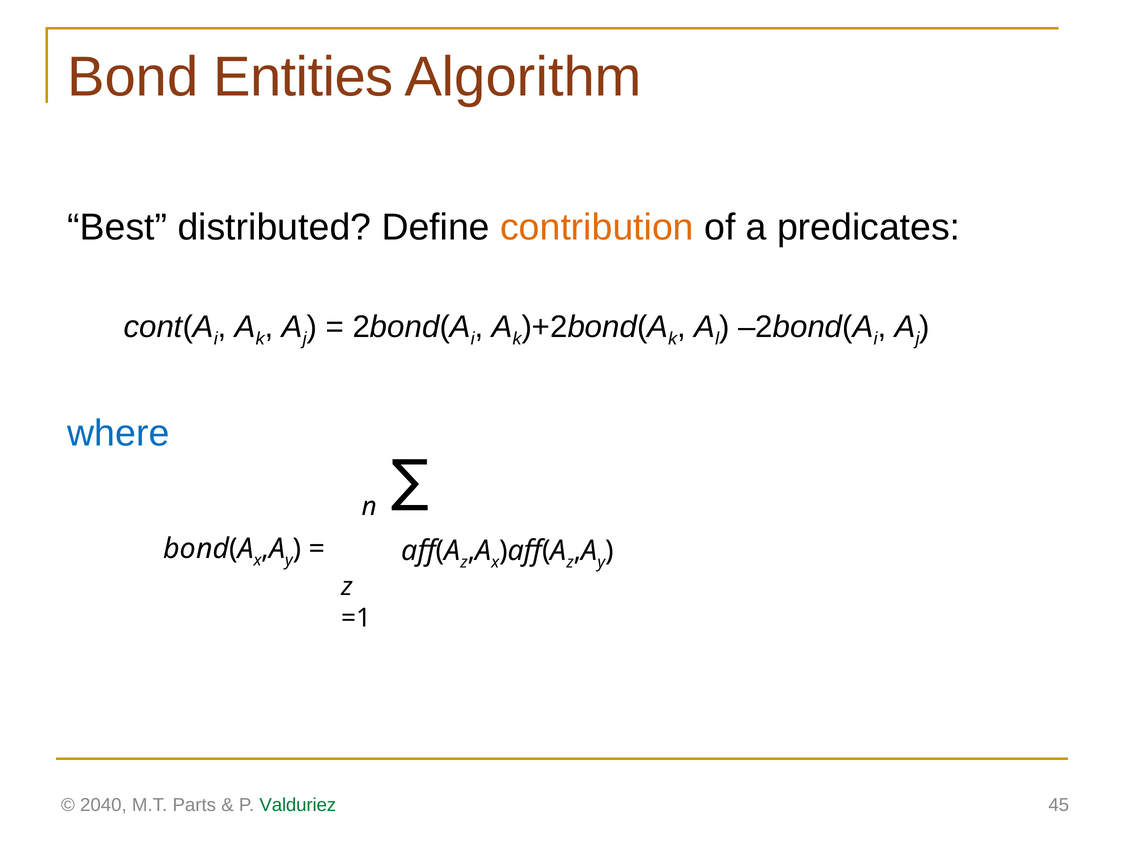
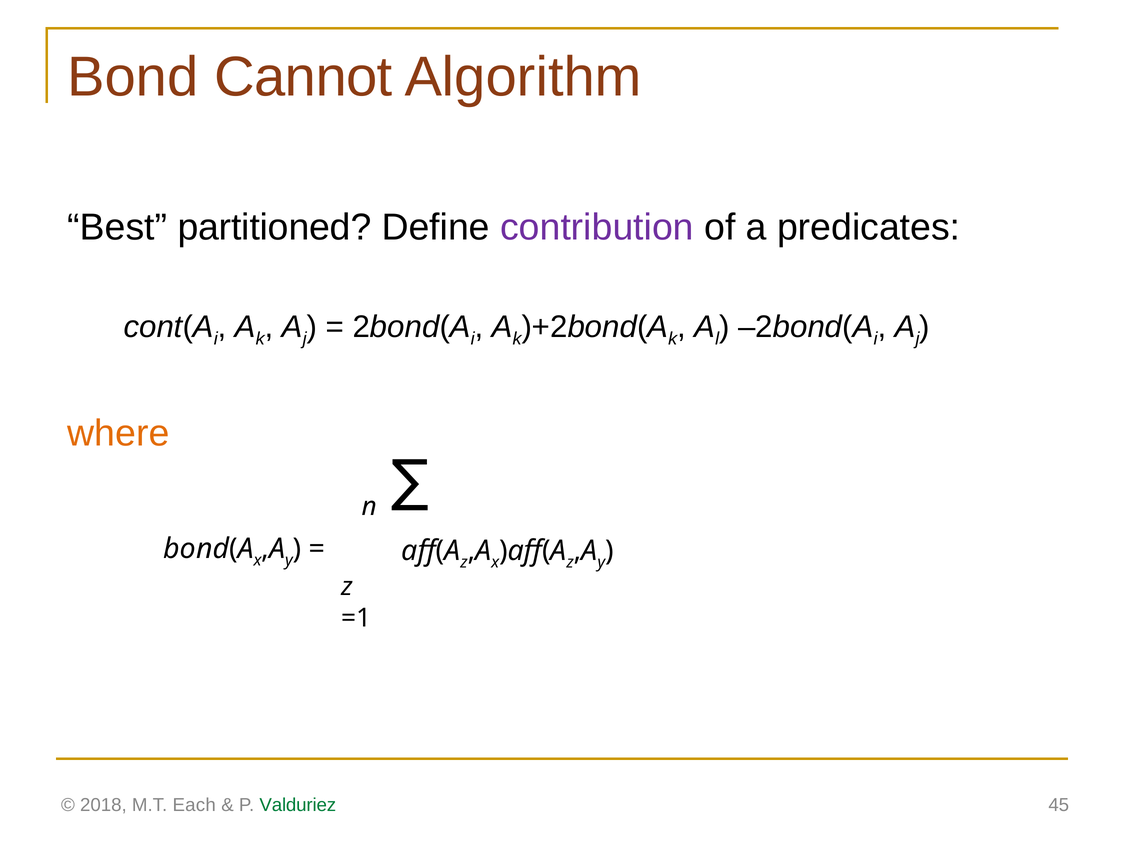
Entities: Entities -> Cannot (303, 77)
distributed: distributed -> partitioned (274, 227)
contribution colour: orange -> purple (597, 227)
where colour: blue -> orange (118, 434)
2040: 2040 -> 2018 (103, 805)
Parts: Parts -> Each (194, 805)
